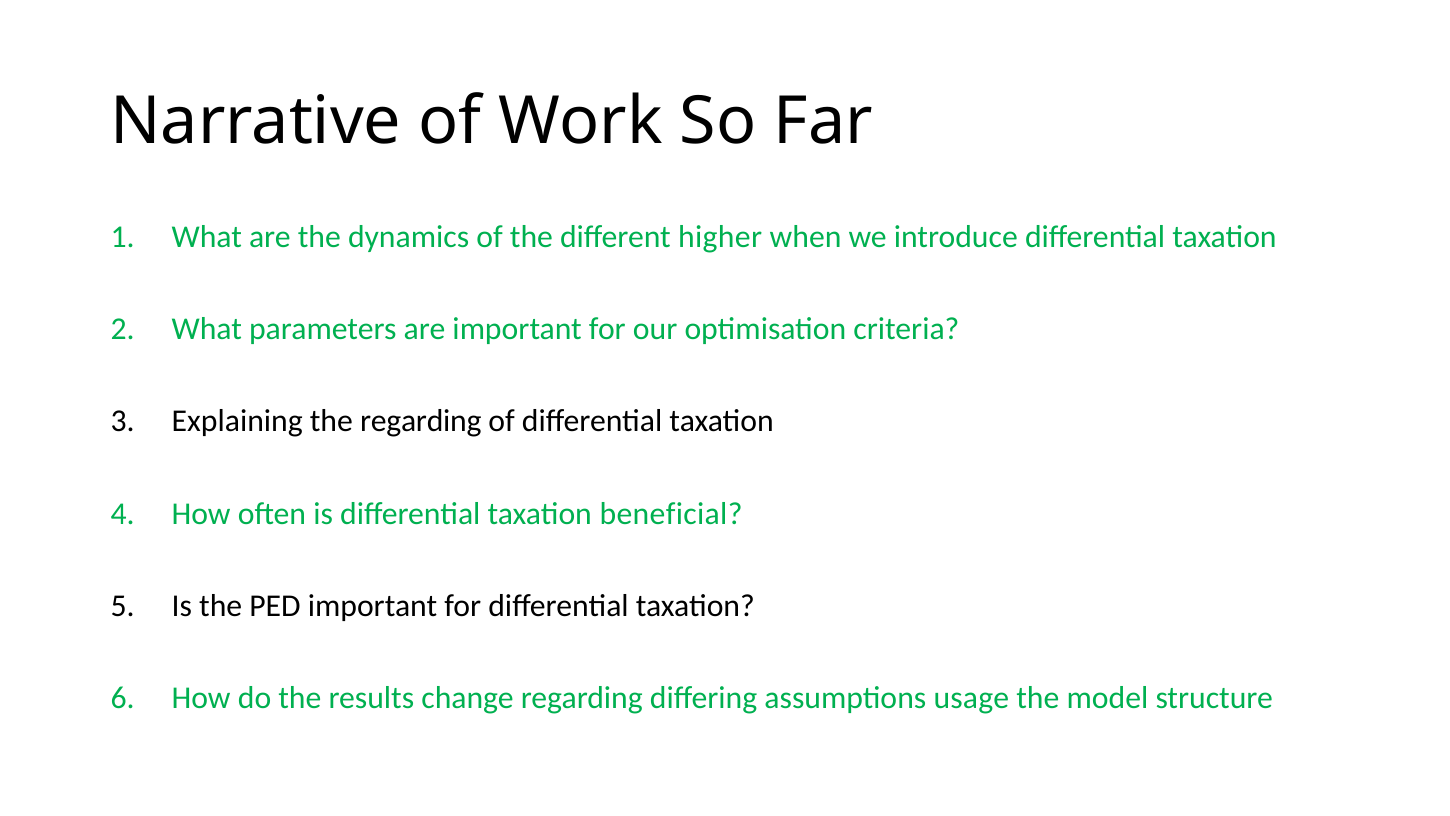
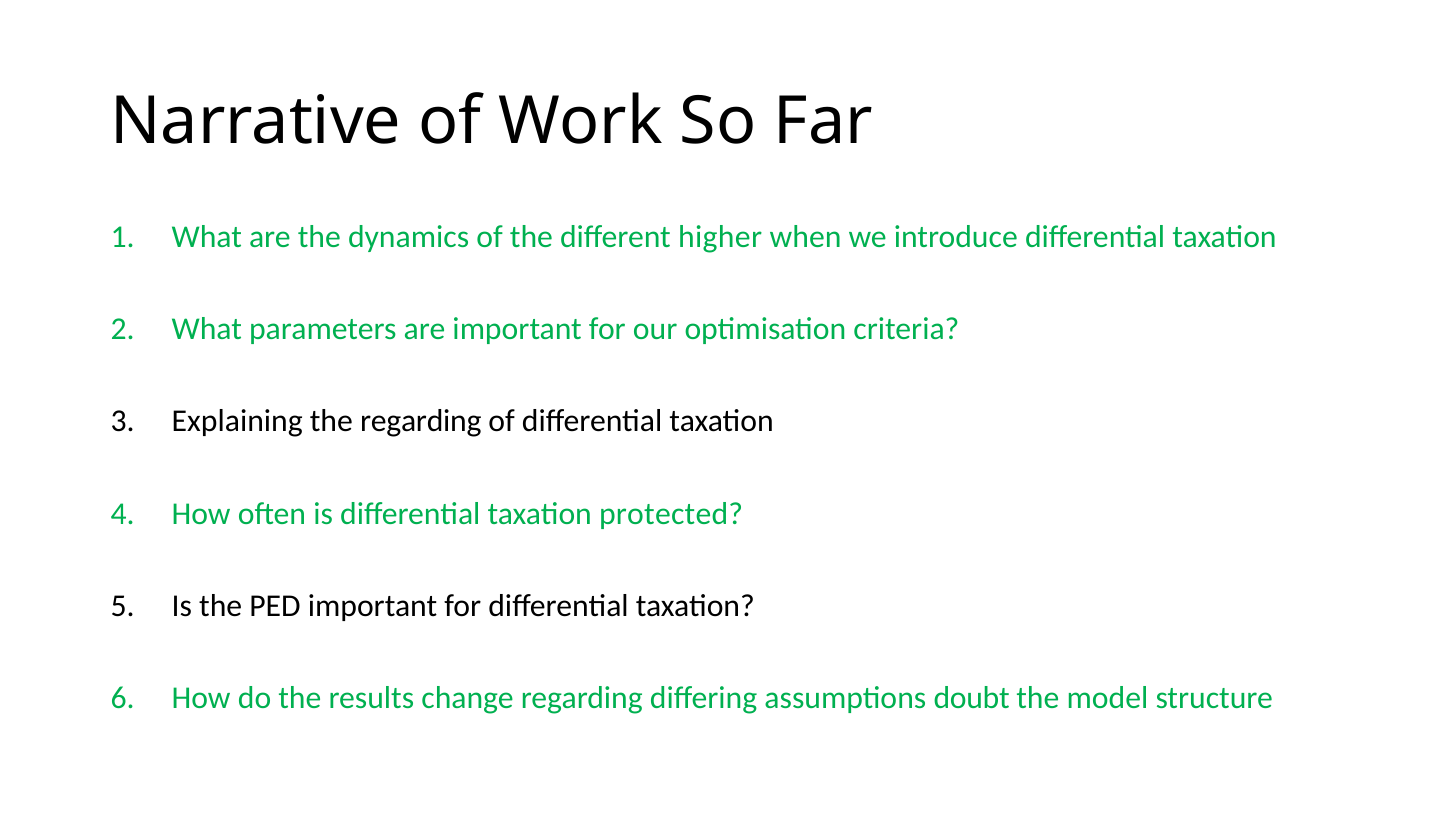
beneficial: beneficial -> protected (671, 513)
usage: usage -> doubt (972, 698)
